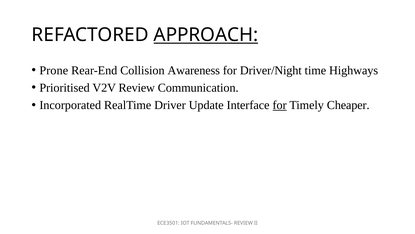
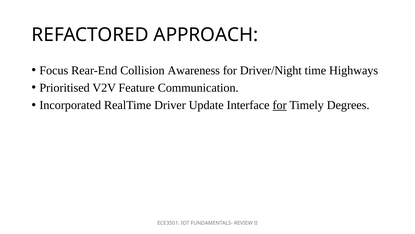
APPROACH underline: present -> none (206, 35)
Prone: Prone -> Focus (54, 70)
V2V Review: Review -> Feature (137, 88)
Cheaper: Cheaper -> Degrees (348, 105)
